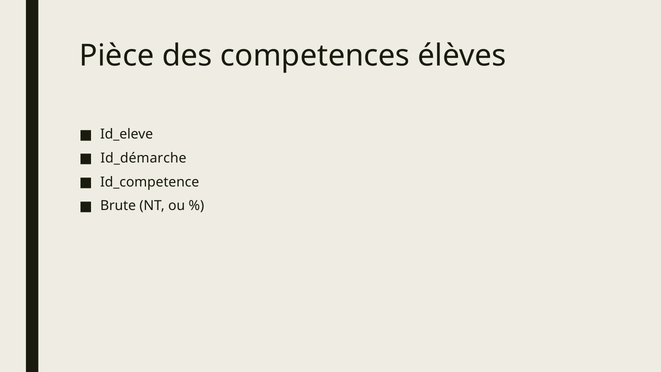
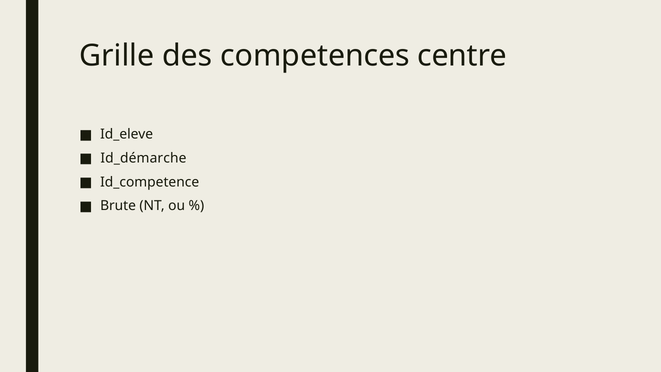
Pièce: Pièce -> Grille (117, 56)
élèves: élèves -> centre (462, 56)
